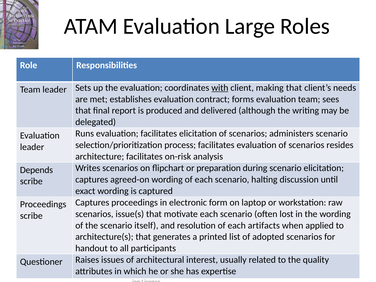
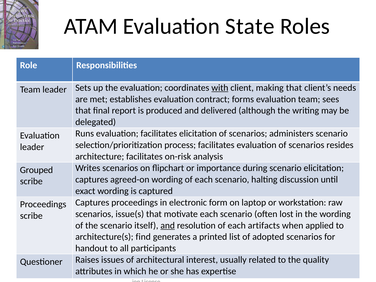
Large: Large -> State (250, 26)
preparation: preparation -> importance (219, 168)
Depends: Depends -> Grouped (36, 170)
and underline: none -> present (168, 225)
architecture(s that: that -> find (143, 237)
